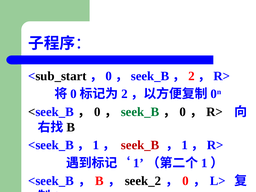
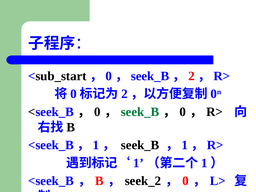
seek_B colour: red -> black (140, 145)
